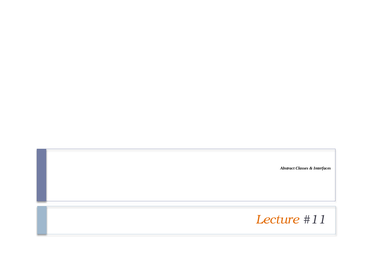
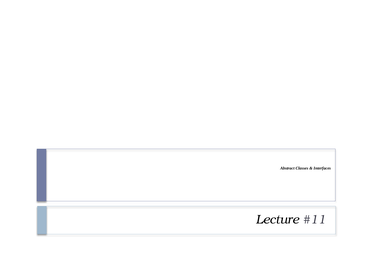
Lecture colour: orange -> black (277, 219)
